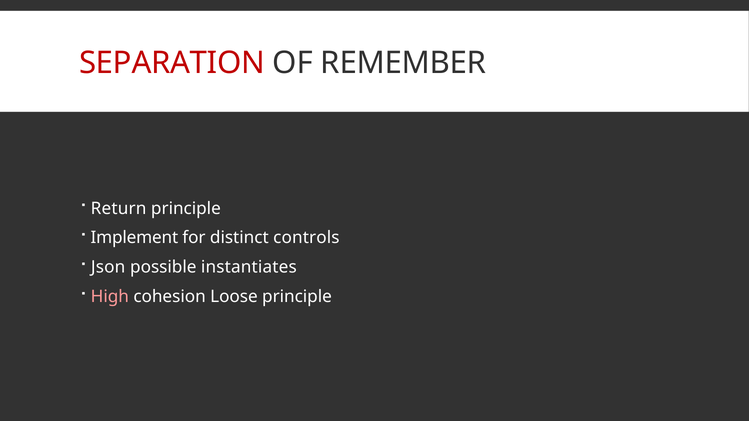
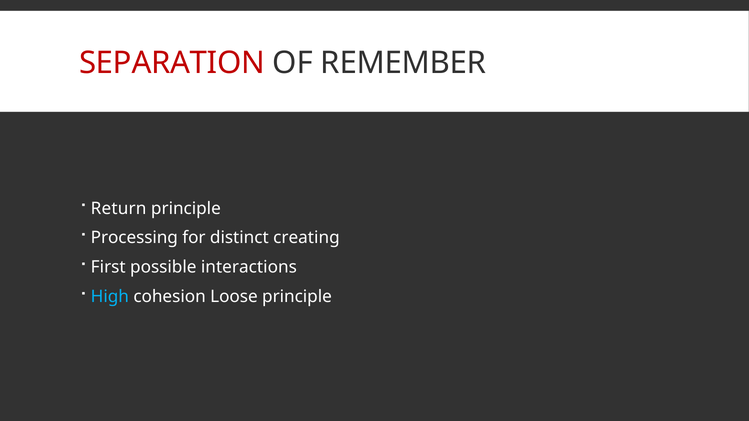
Implement: Implement -> Processing (134, 238)
controls: controls -> creating (306, 238)
Json: Json -> First (108, 267)
instantiates: instantiates -> interactions (249, 267)
High colour: pink -> light blue (110, 297)
